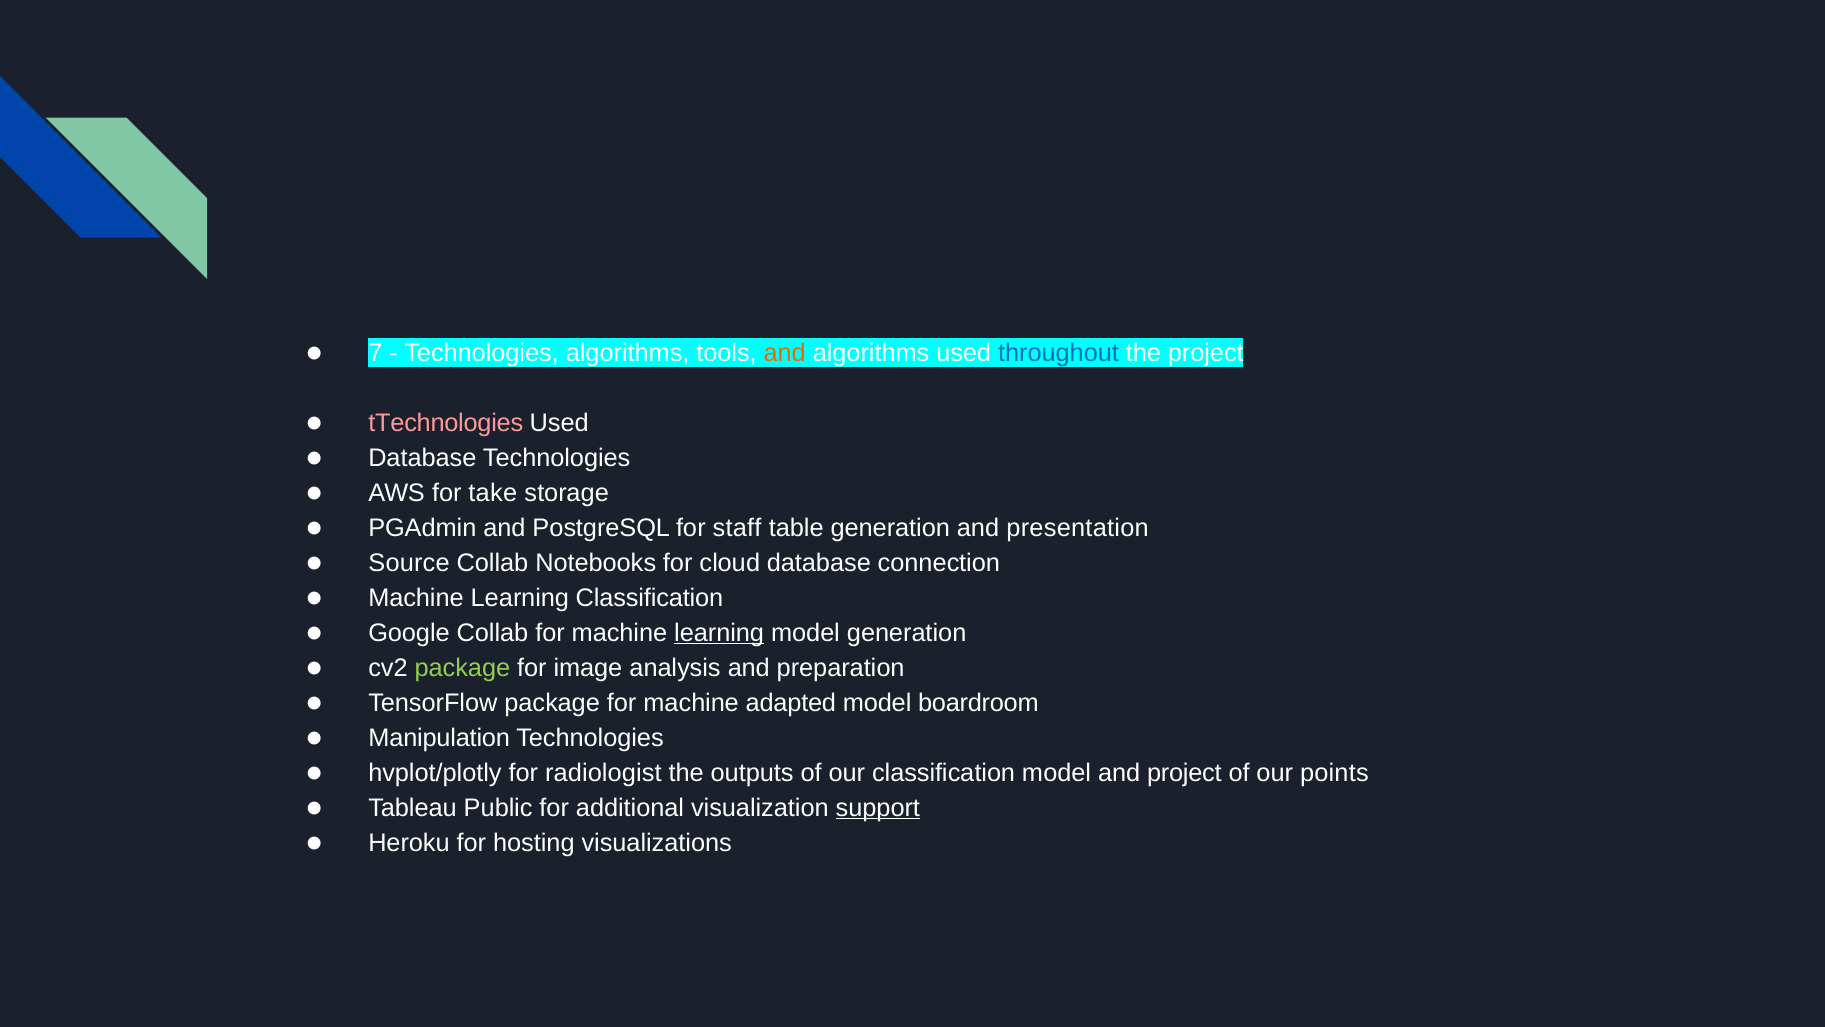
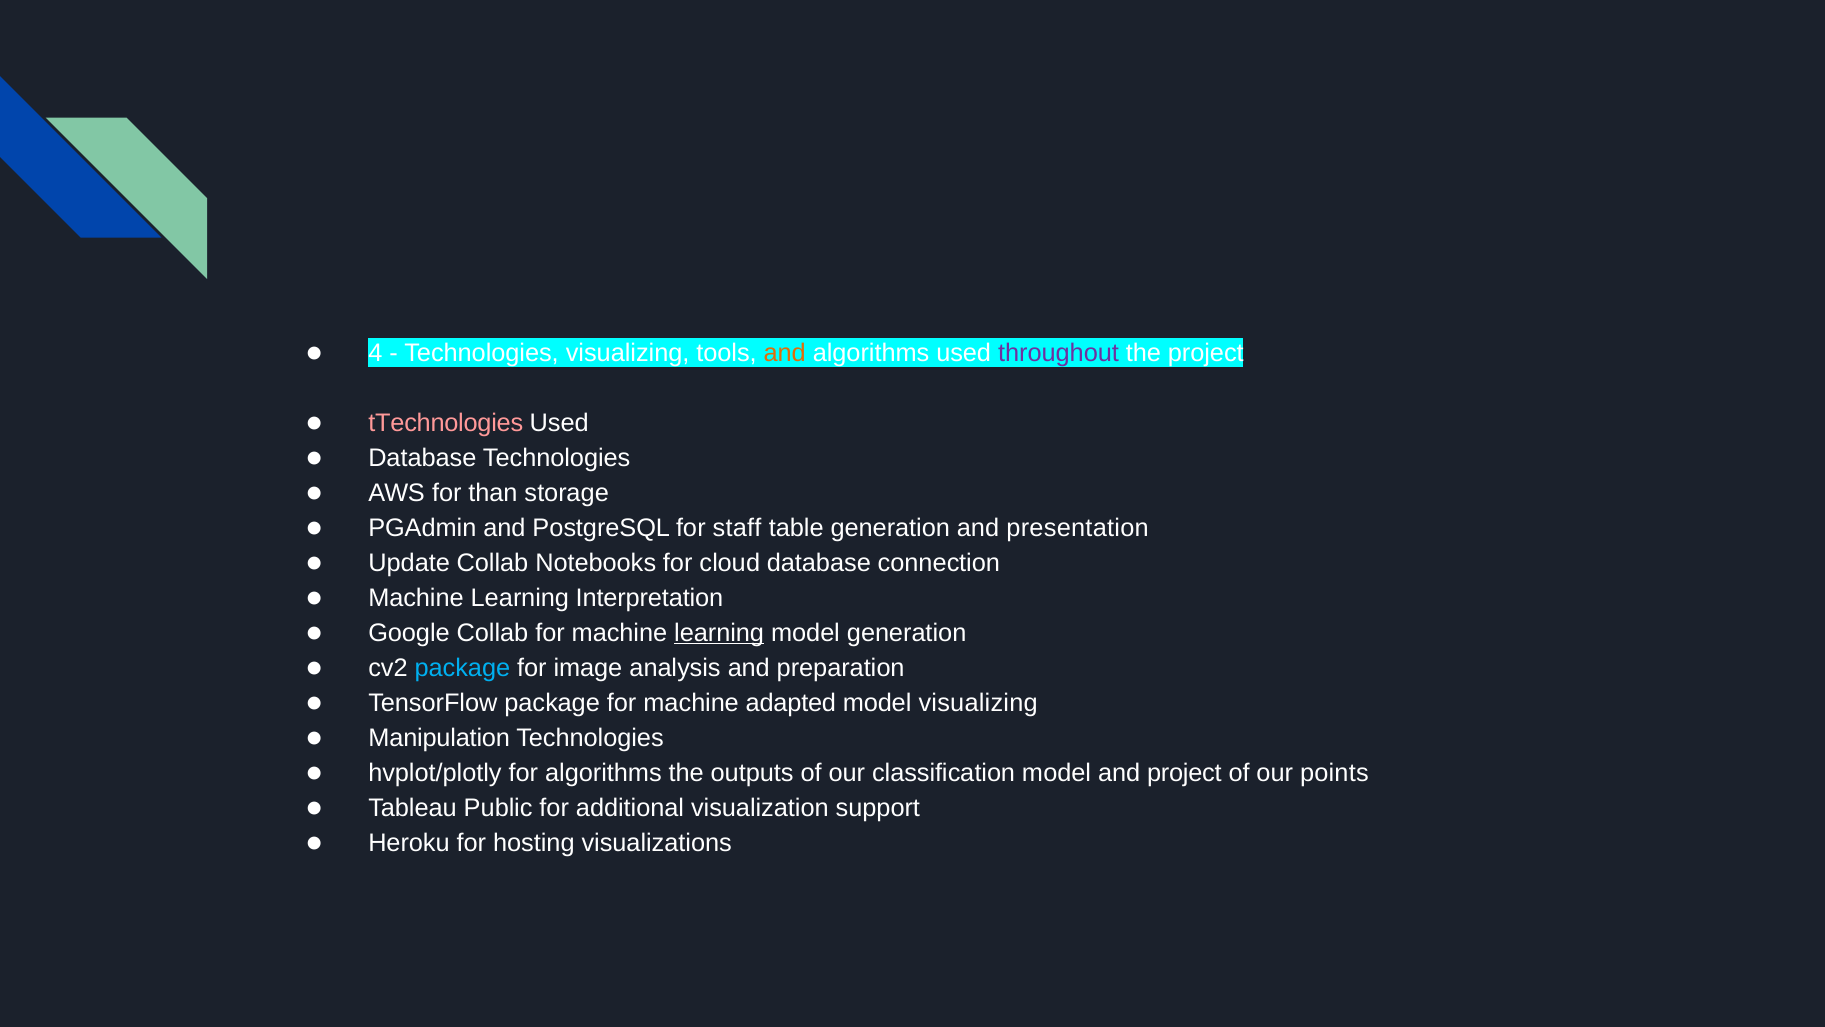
7: 7 -> 4 (376, 353)
Technologies algorithms: algorithms -> visualizing (628, 353)
throughout colour: blue -> purple (1059, 353)
take: take -> than (493, 493)
Source: Source -> Update (409, 563)
Learning Classification: Classification -> Interpretation (649, 598)
package colour: light green -> light blue (462, 668)
model boardroom: boardroom -> visualizing (978, 703)
for radiologist: radiologist -> algorithms (603, 773)
support underline: present -> none (878, 807)
